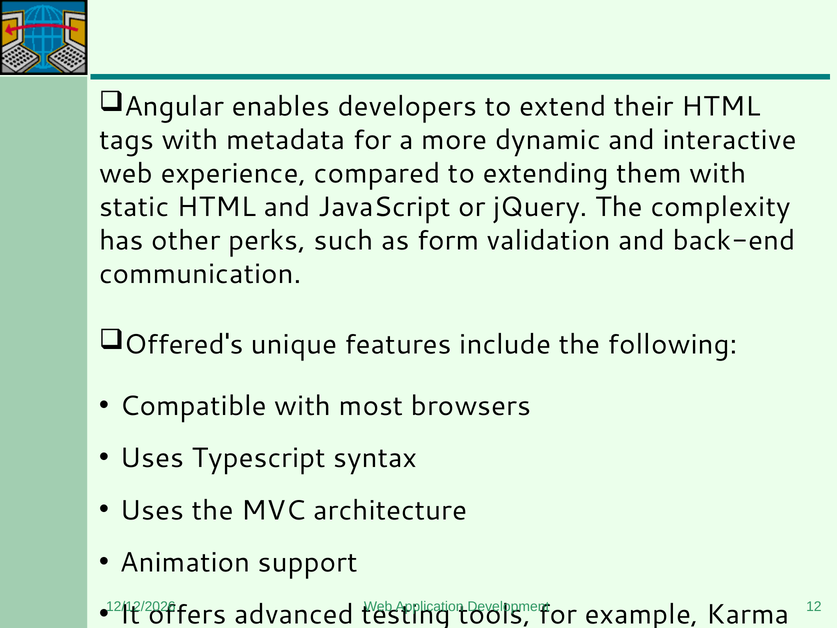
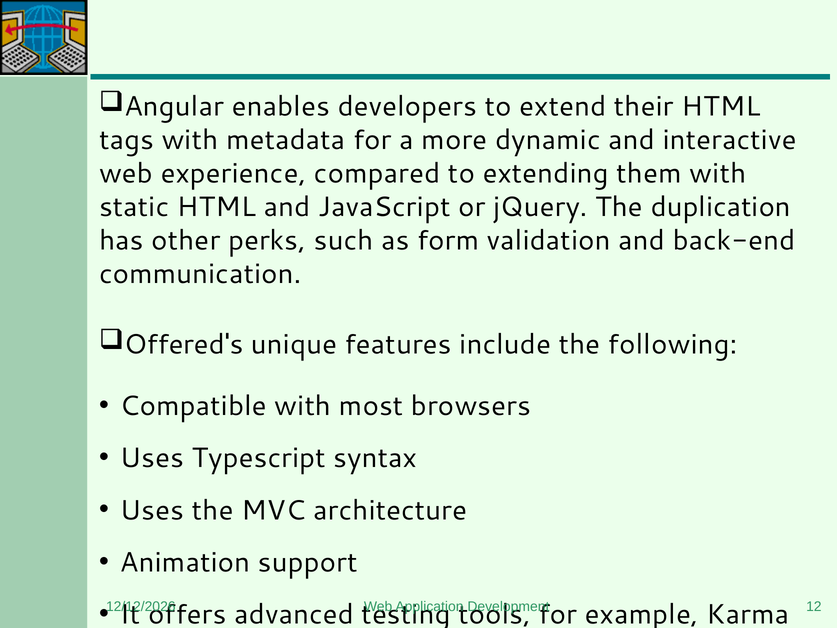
complexity: complexity -> duplication (721, 207)
